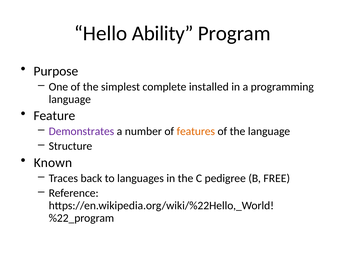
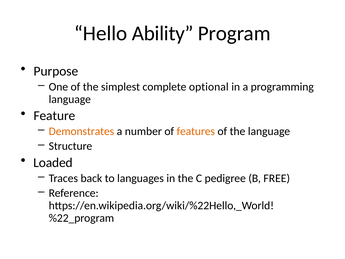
installed: installed -> optional (209, 87)
Demonstrates colour: purple -> orange (81, 131)
Known: Known -> Loaded (53, 163)
